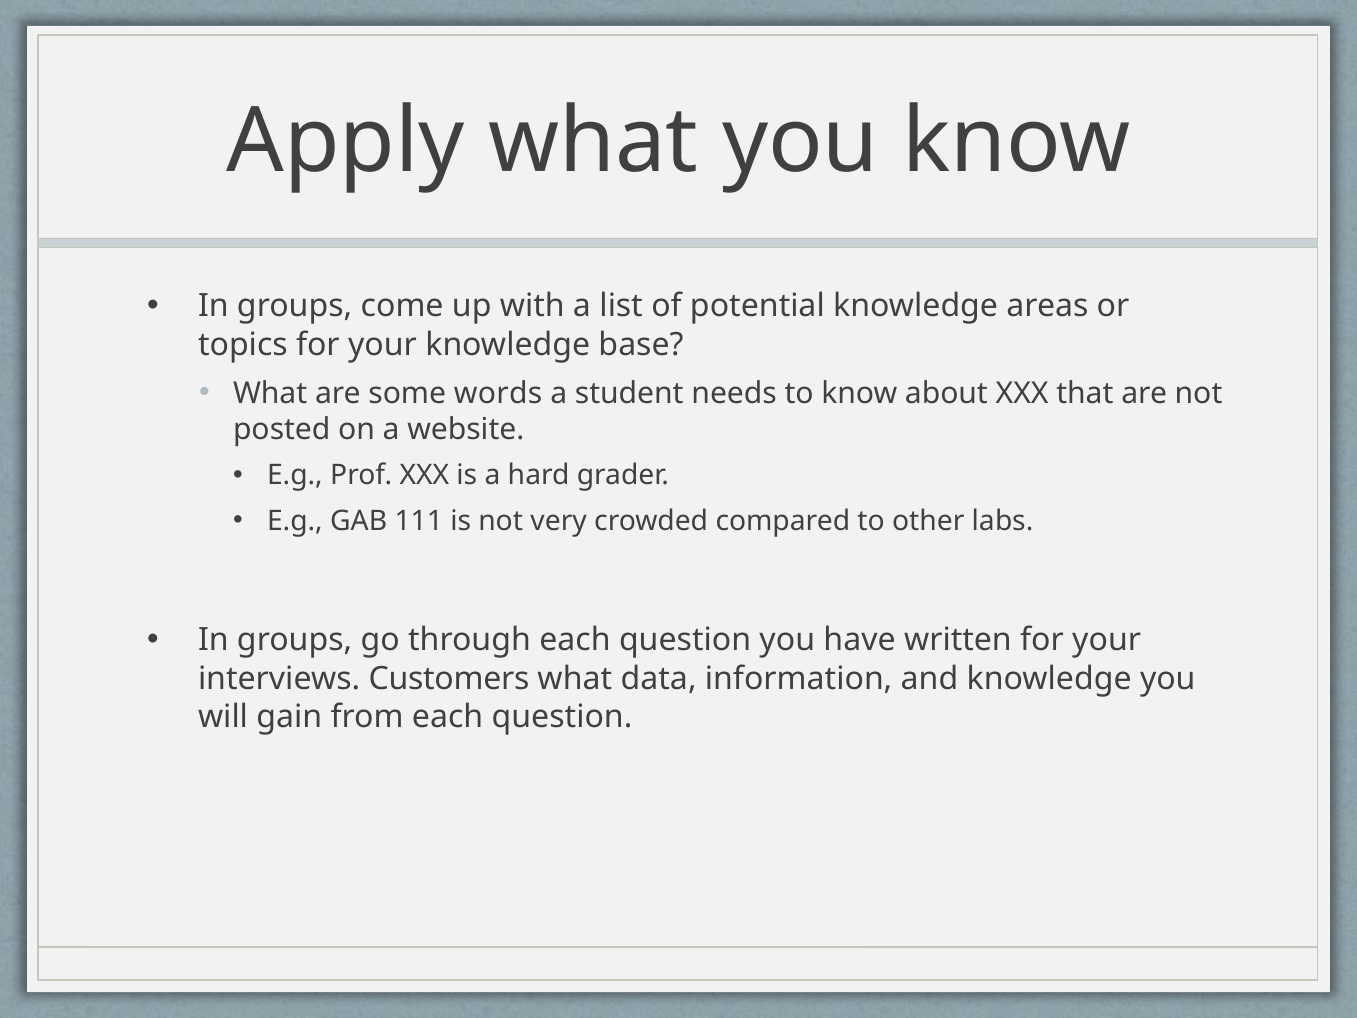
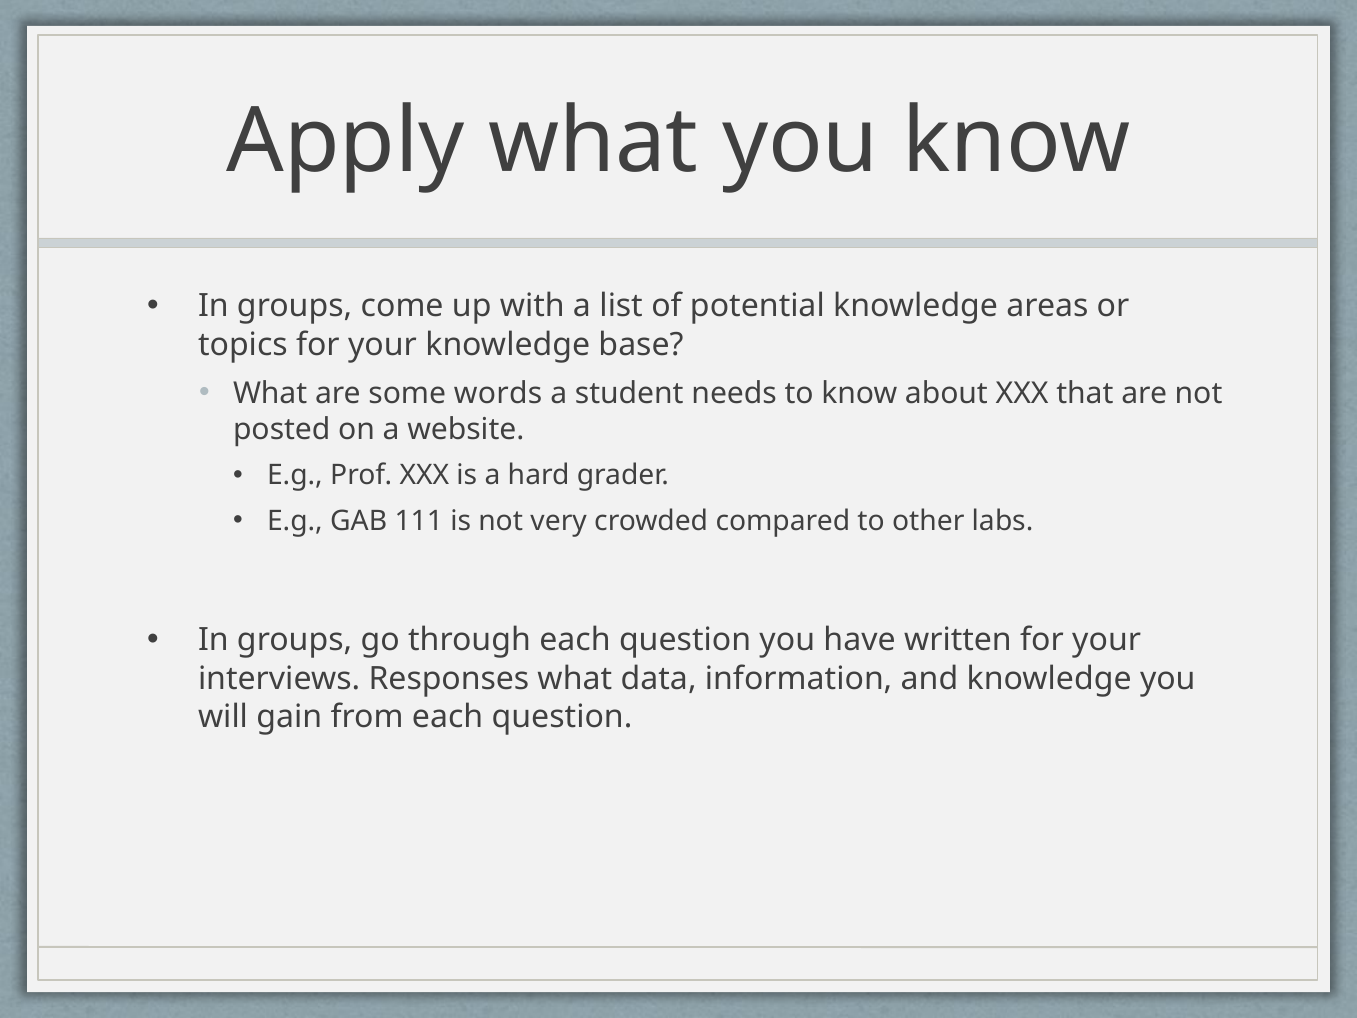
Customers: Customers -> Responses (449, 679)
